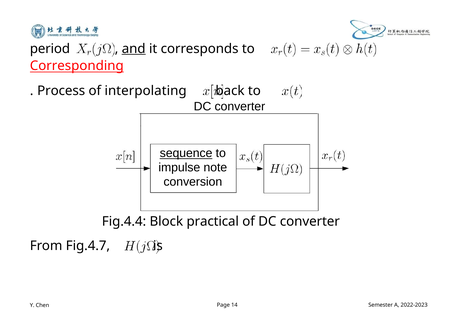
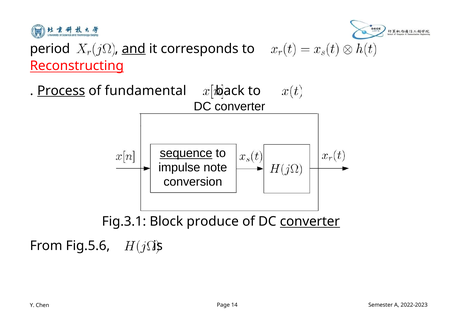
Corresponding: Corresponding -> Reconstructing (77, 66)
Process underline: none -> present (61, 91)
interpolating: interpolating -> fundamental (146, 91)
Fig.4.4: Fig.4.4 -> Fig.3.1 (124, 222)
practical: practical -> produce (213, 222)
converter underline: none -> present (310, 222)
Fig.4.7: Fig.4.7 -> Fig.5.6 (88, 246)
